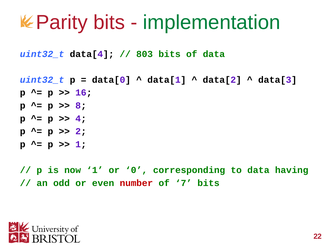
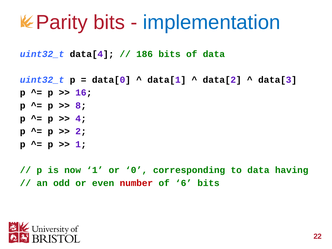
implementation colour: green -> blue (212, 22)
803: 803 -> 186 (145, 54)
7: 7 -> 6 (184, 183)
